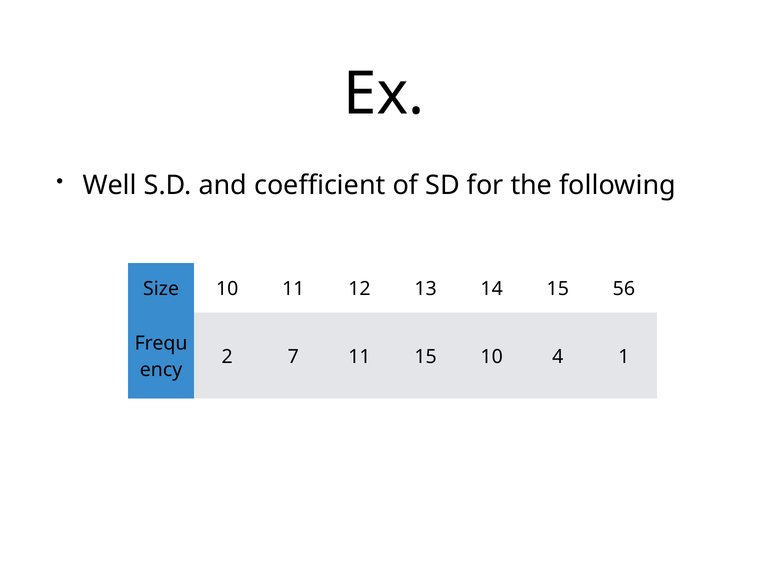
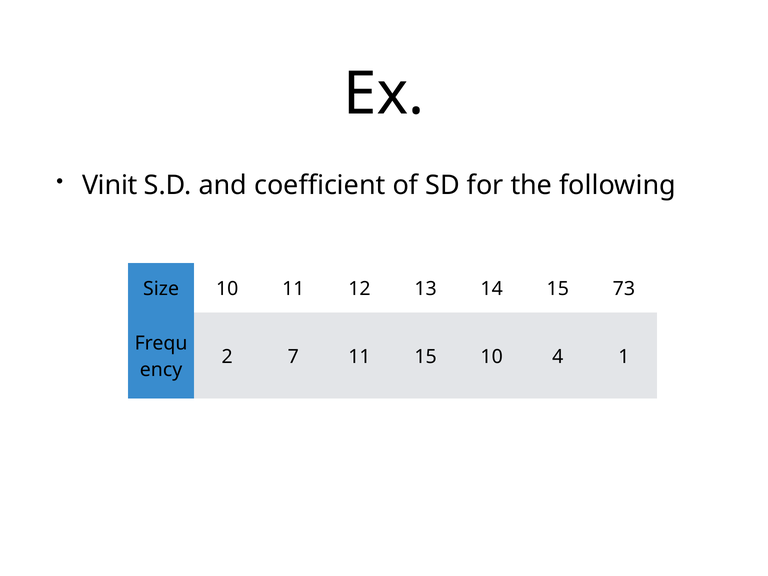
Well: Well -> Vinit (110, 186)
56: 56 -> 73 (624, 289)
